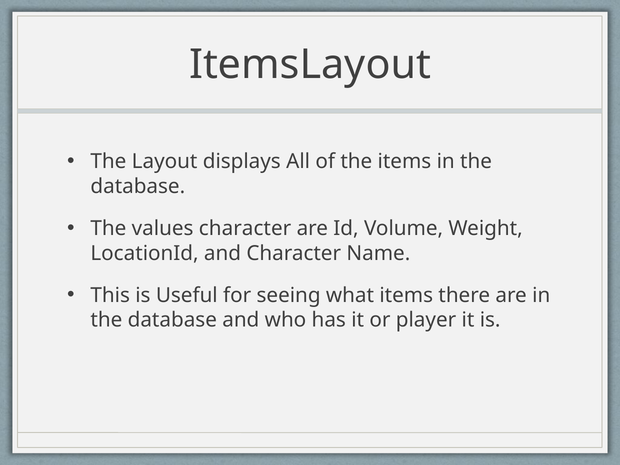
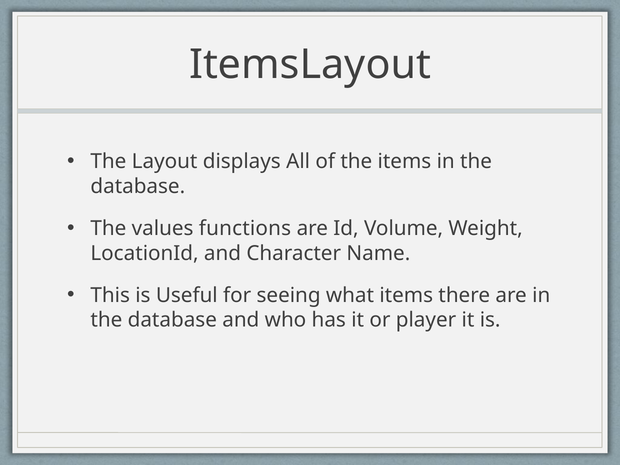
values character: character -> functions (245, 228)
